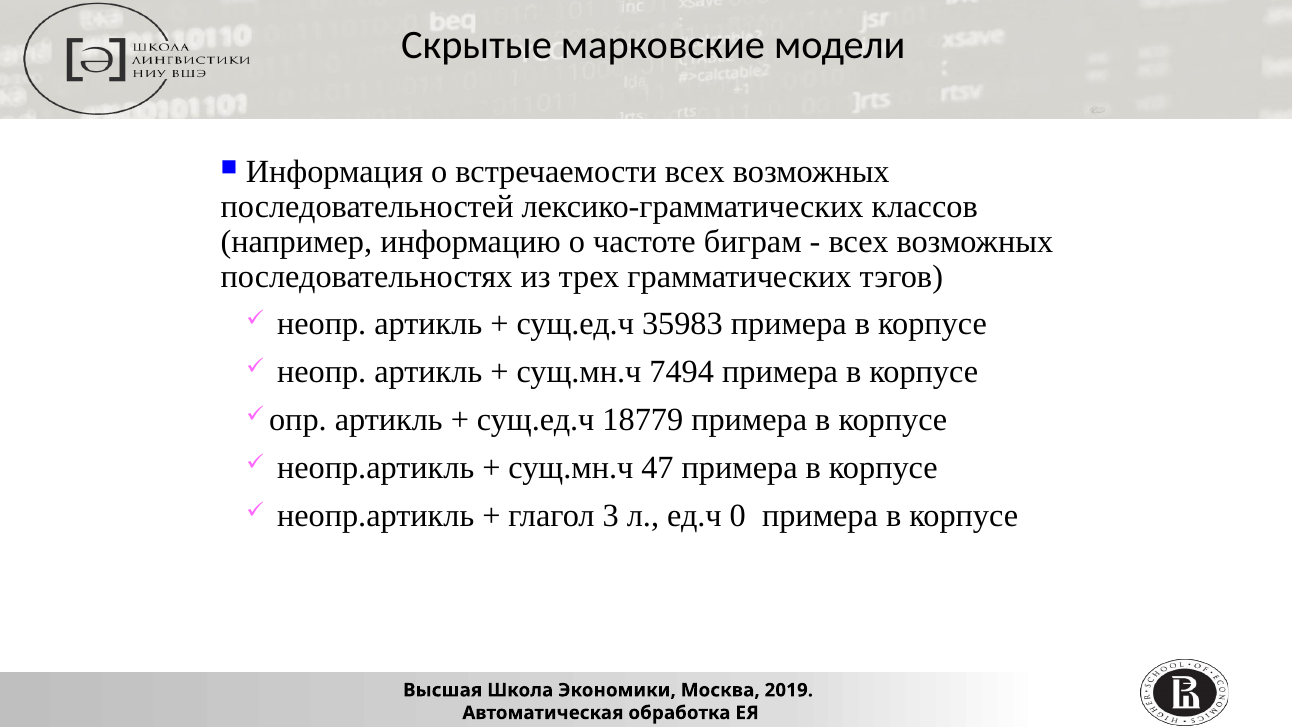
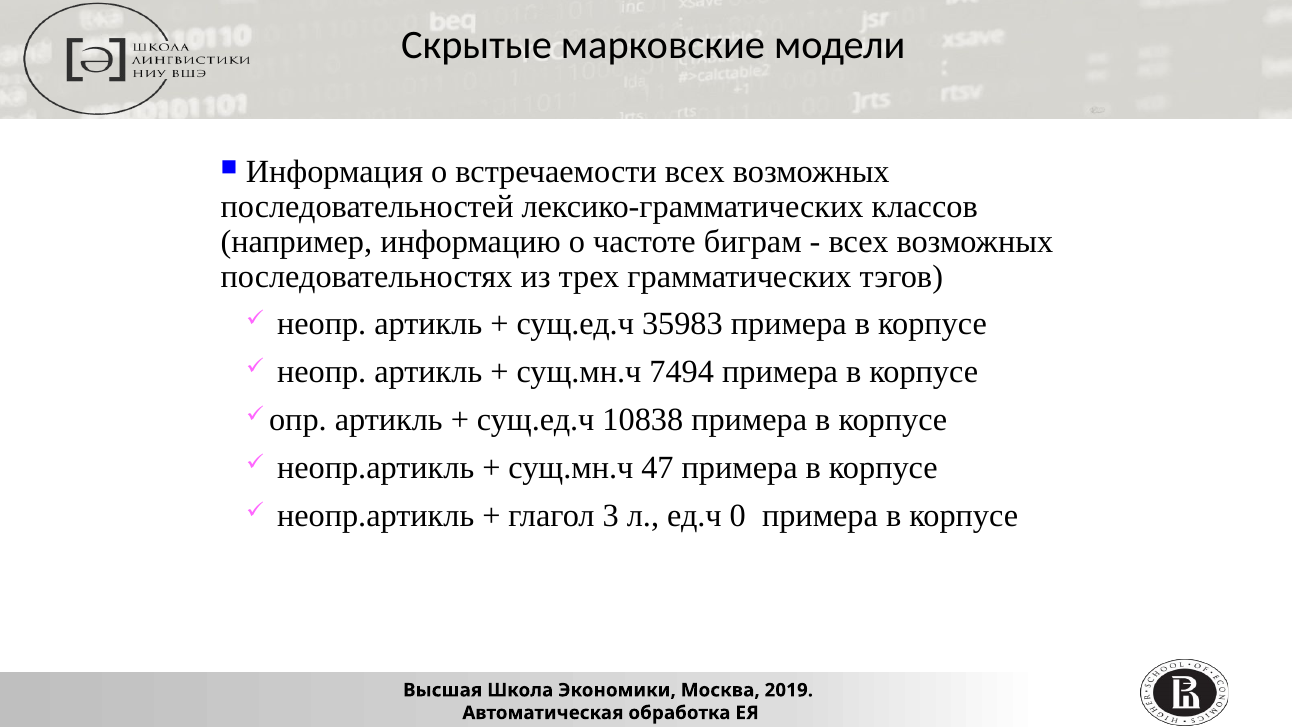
18779: 18779 -> 10838 (643, 420)
